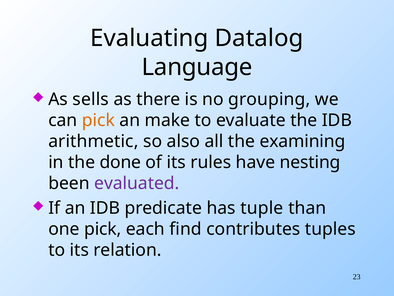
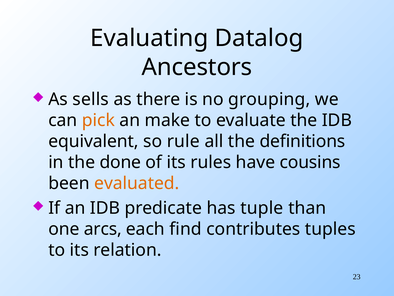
Language: Language -> Ancestors (197, 67)
arithmetic: arithmetic -> equivalent (93, 141)
also: also -> rule (183, 141)
examining: examining -> definitions (302, 141)
nesting: nesting -> cousins (310, 162)
evaluated colour: purple -> orange (137, 183)
one pick: pick -> arcs (103, 229)
